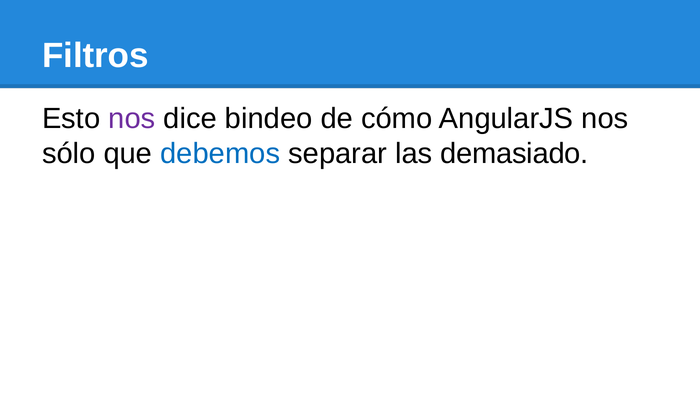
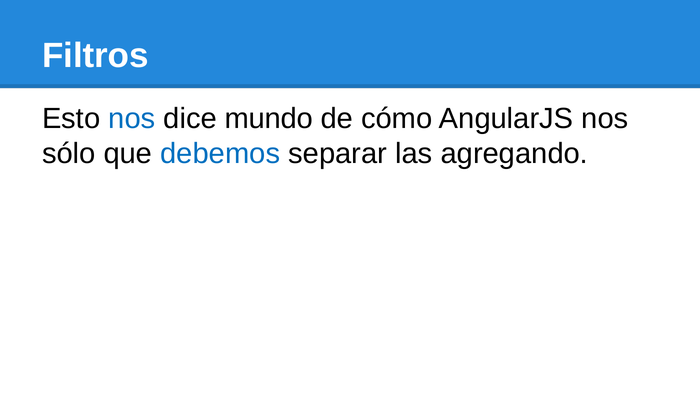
nos colour: purple -> blue (132, 118)
bindeo: bindeo -> mundo (269, 118)
demasiado: demasiado -> agregando (514, 153)
